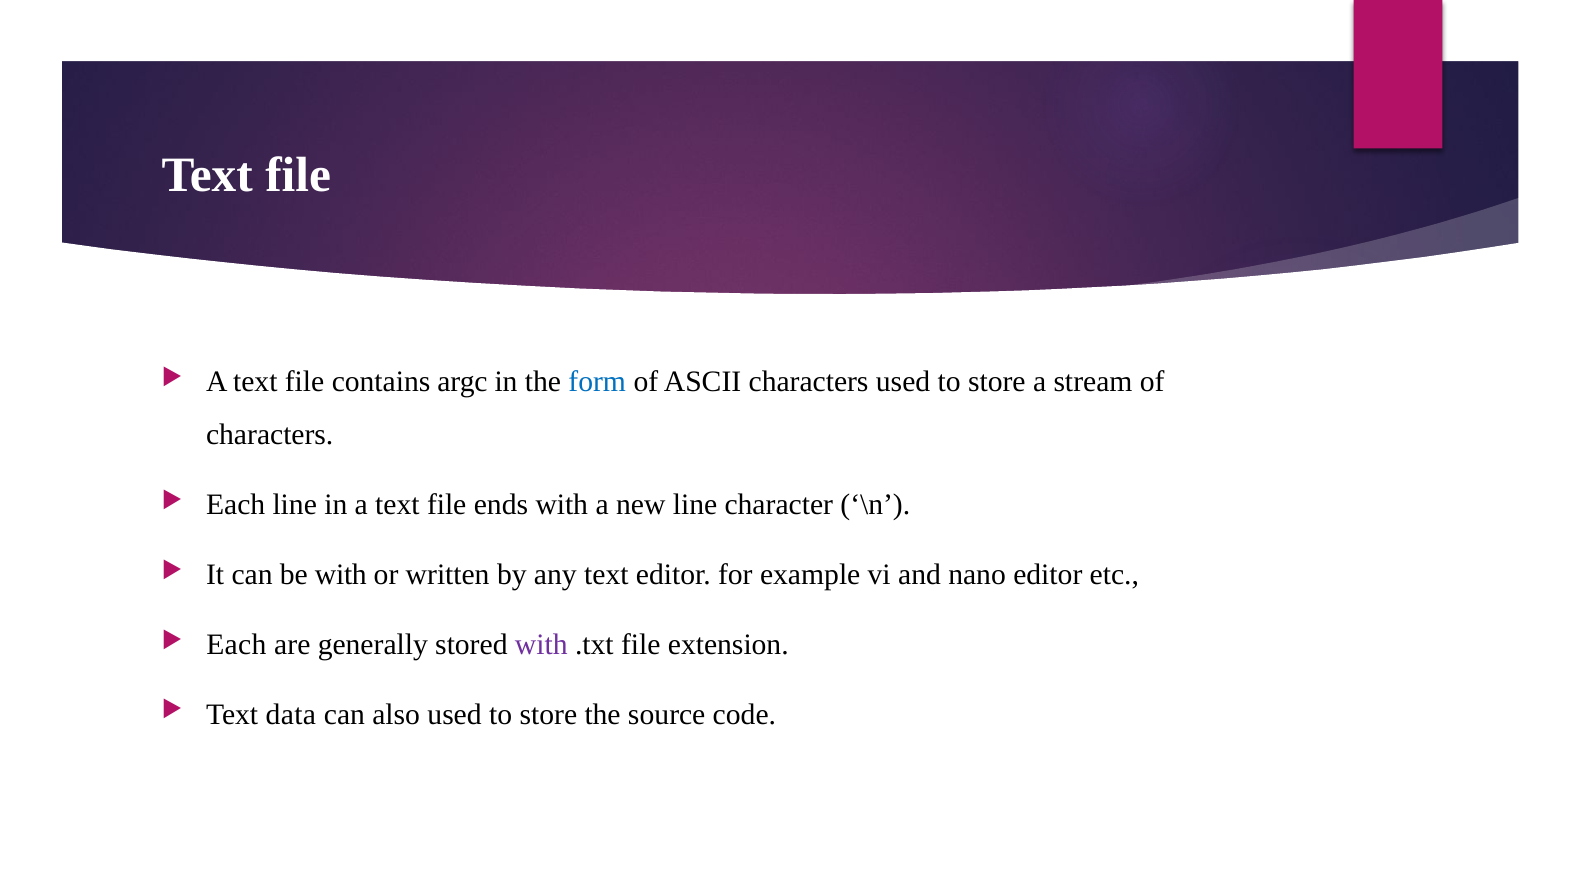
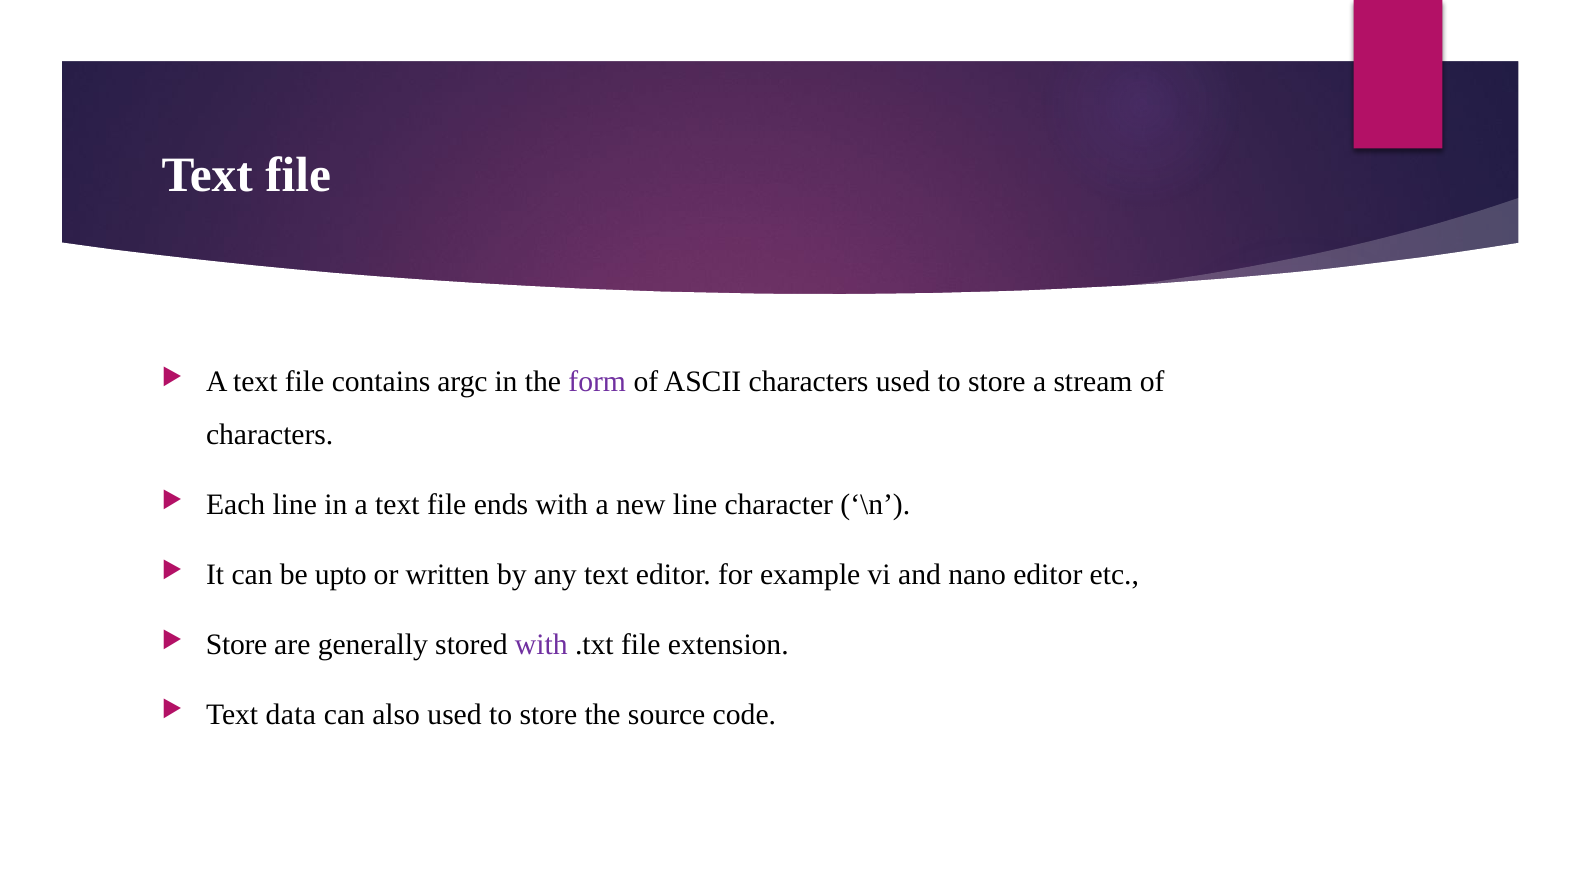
form colour: blue -> purple (597, 381)
be with: with -> upto (341, 574)
Each: Each -> Store (237, 644)
